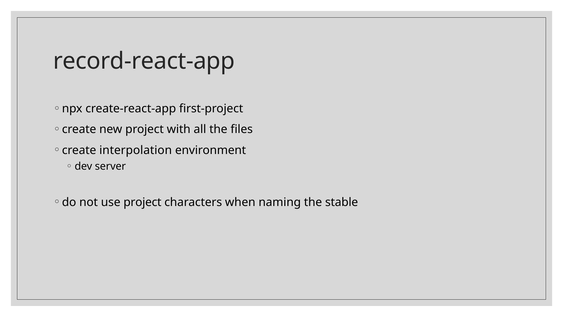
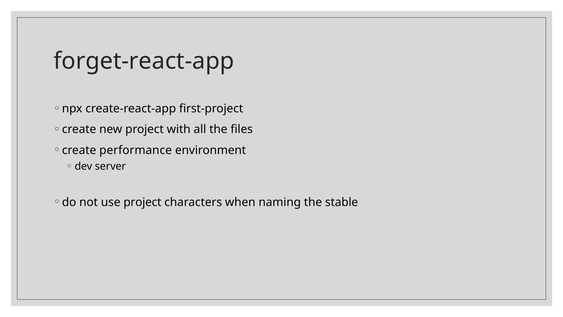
record-react-app: record-react-app -> forget-react-app (144, 61)
interpolation: interpolation -> performance (136, 150)
